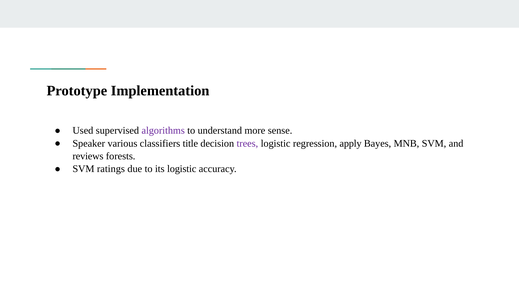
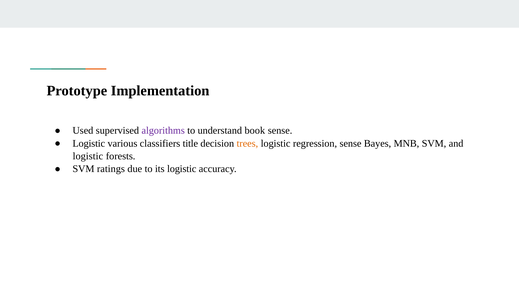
more: more -> book (255, 131)
Speaker: Speaker -> Logistic (89, 143)
trees colour: purple -> orange (247, 143)
regression apply: apply -> sense (351, 143)
reviews: reviews -> logistic (88, 156)
